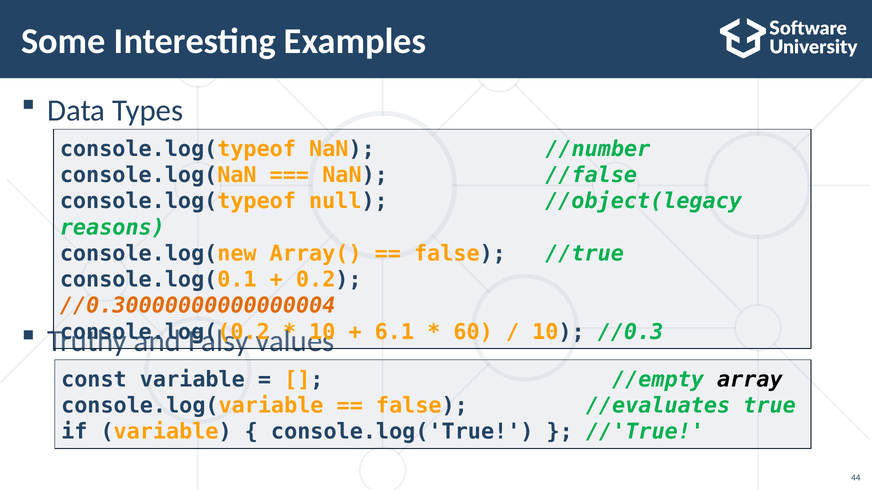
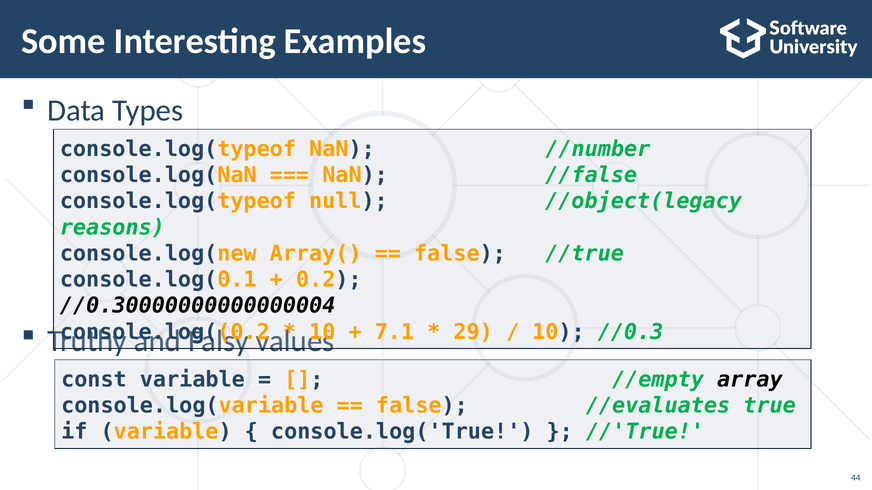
//0.30000000000000004 colour: orange -> black (198, 306)
6.1: 6.1 -> 7.1 (394, 332)
60: 60 -> 29 (473, 332)
